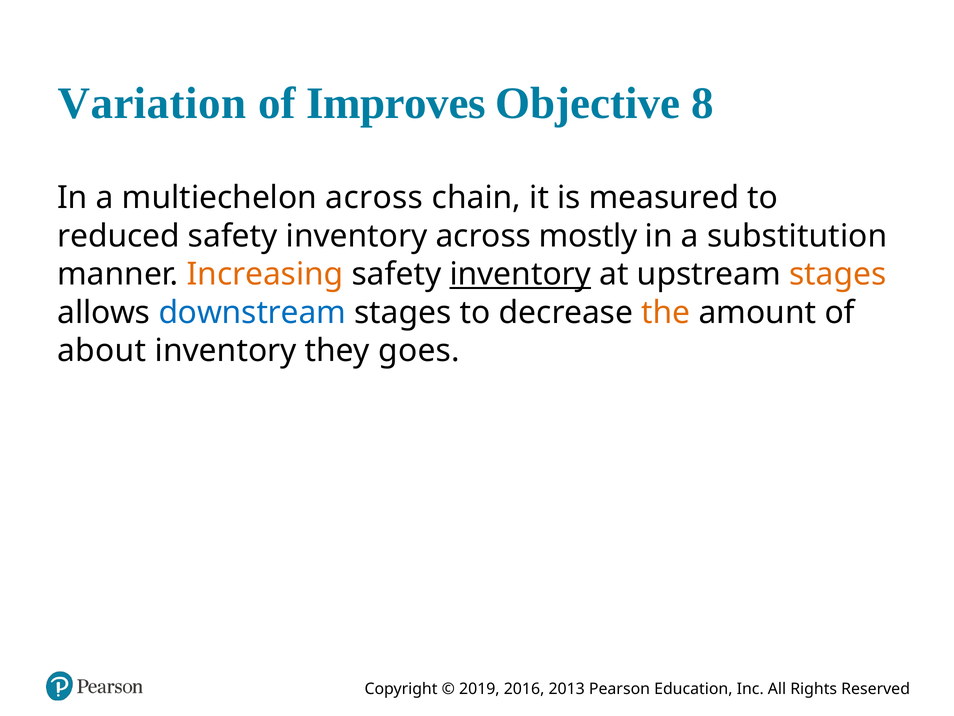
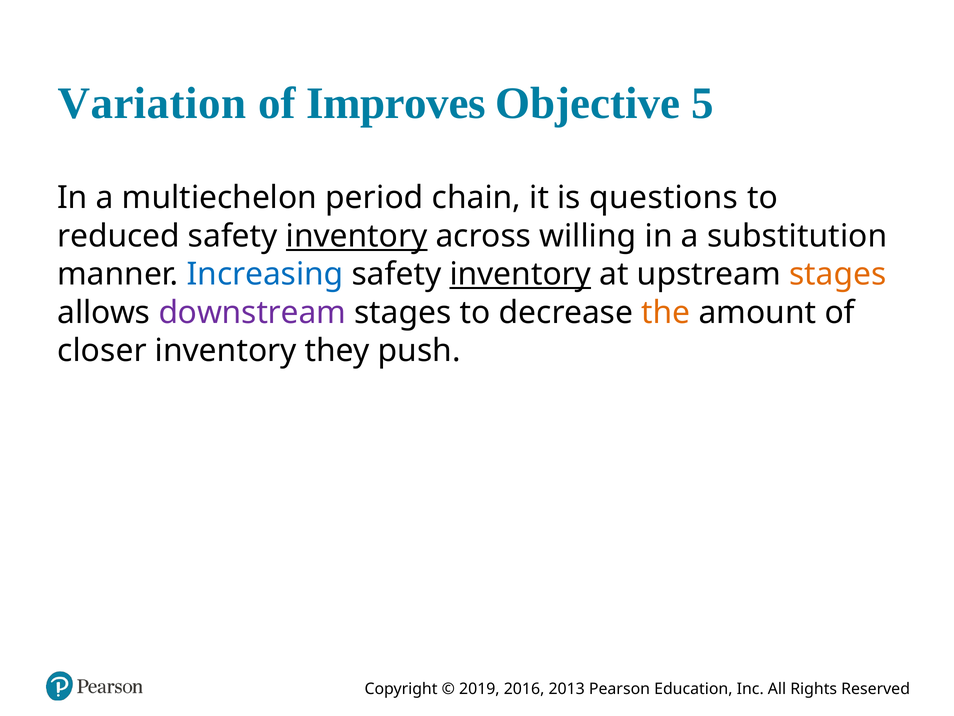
8: 8 -> 5 (702, 103)
multiechelon across: across -> period (374, 198)
measured: measured -> questions (664, 198)
inventory underline: none -> present (357, 236)
mostly: mostly -> willing (588, 236)
Increasing colour: orange -> blue (265, 274)
downstream colour: blue -> purple (252, 312)
about: about -> closer (102, 350)
goes: goes -> push (419, 350)
